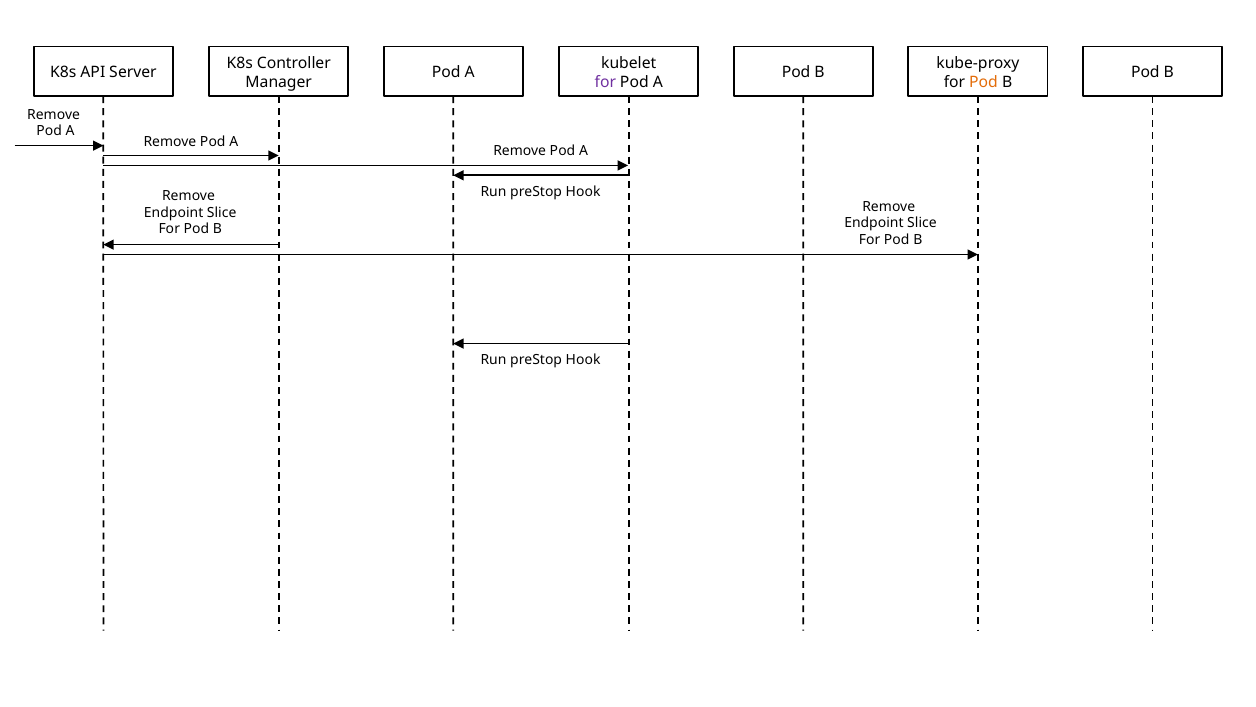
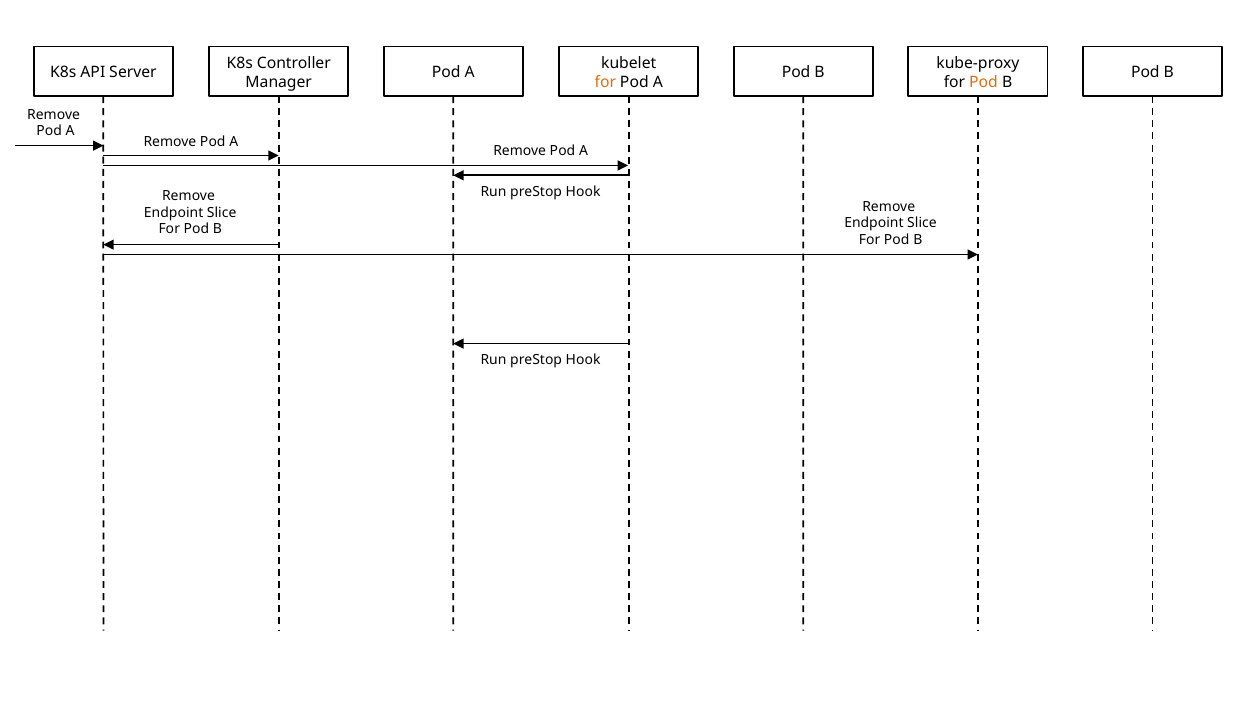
for colour: purple -> orange (605, 82)
